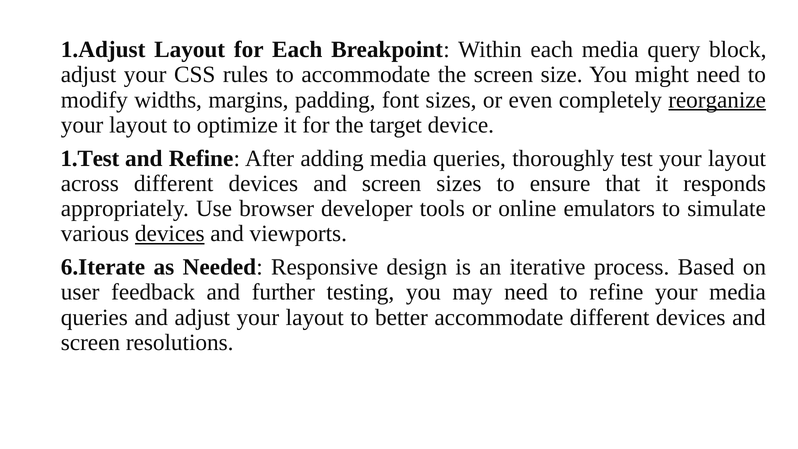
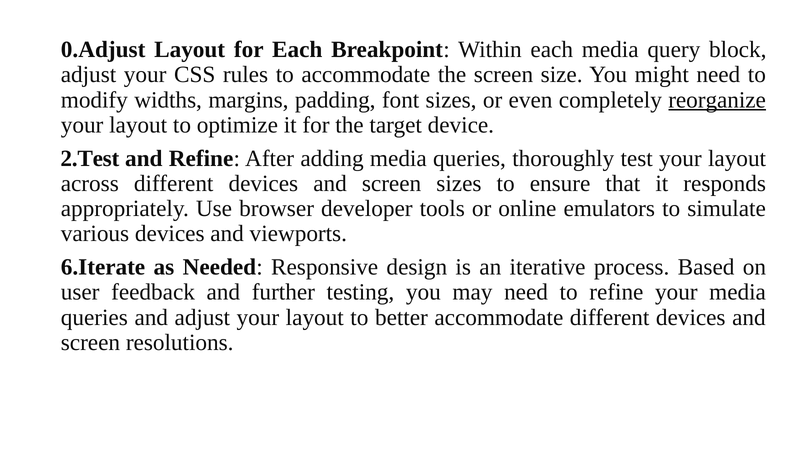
1.Adjust: 1.Adjust -> 0.Adjust (103, 50)
1.Test: 1.Test -> 2.Test (90, 158)
devices underline: present -> none (170, 234)
